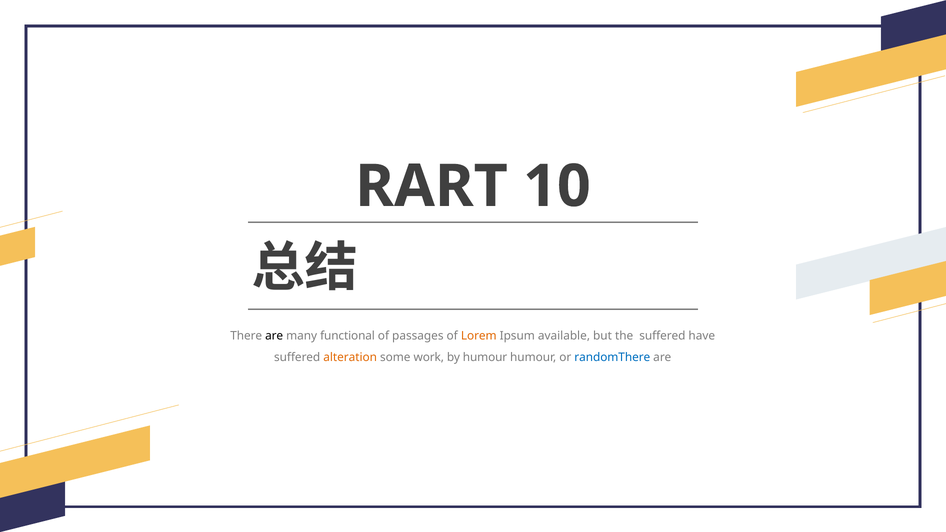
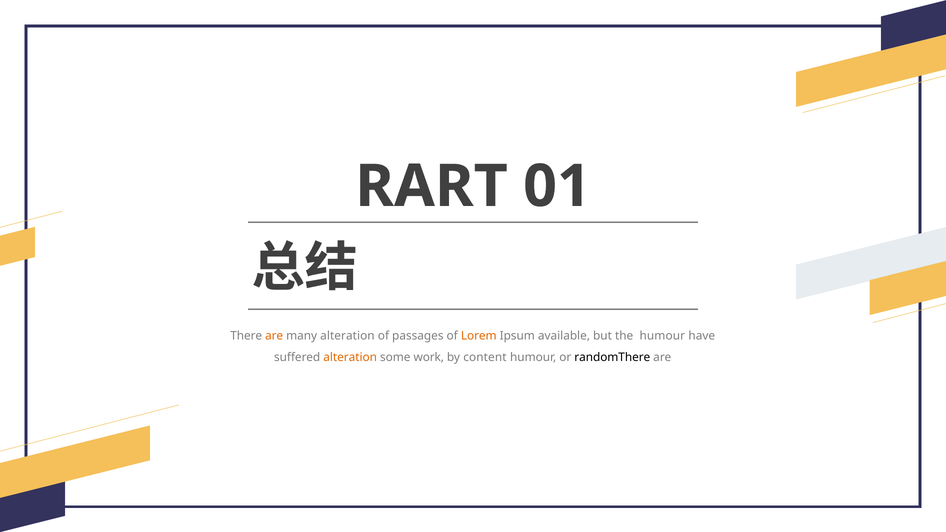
10: 10 -> 01 (557, 187)
are colour: black -> orange (274, 336)
many functional: functional -> alteration (347, 336)
the suffered: suffered -> humour (662, 336)
by humour: humour -> content (485, 357)
randomThere colour: blue -> black (612, 357)
